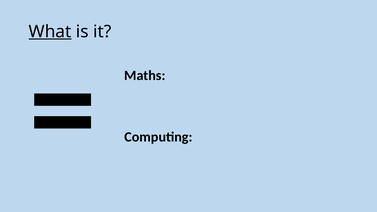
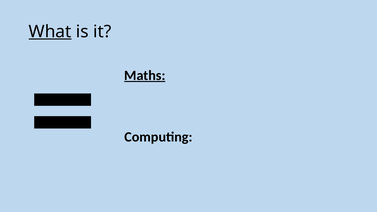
Maths underline: none -> present (145, 75)
